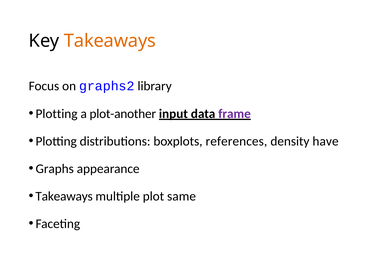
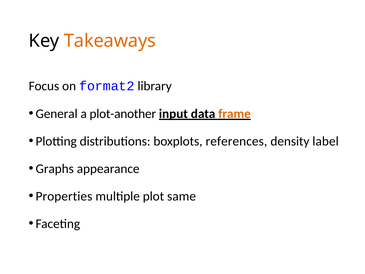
graphs2: graphs2 -> format2 (107, 86)
Plotting: Plotting -> General (57, 114)
frame colour: purple -> orange (235, 114)
have: have -> label (326, 141)
Takeaways: Takeaways -> Properties (64, 196)
